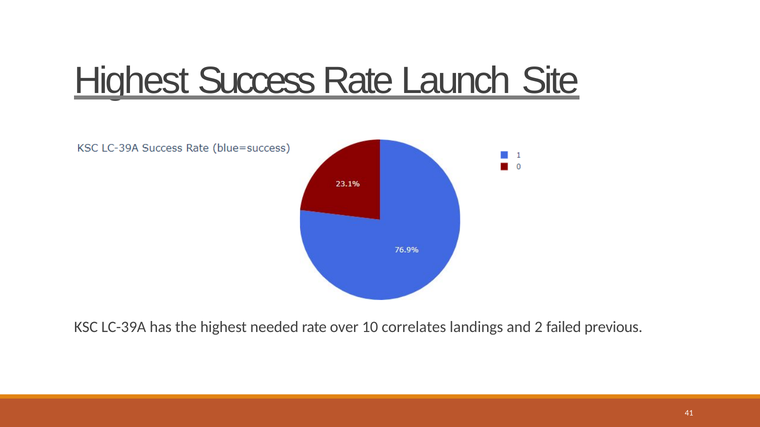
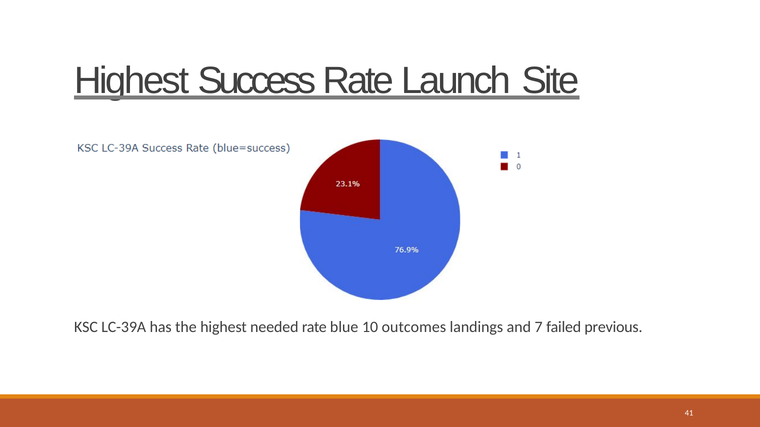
over: over -> blue (344, 327)
correlates: correlates -> outcomes (414, 327)
2: 2 -> 7 (539, 327)
